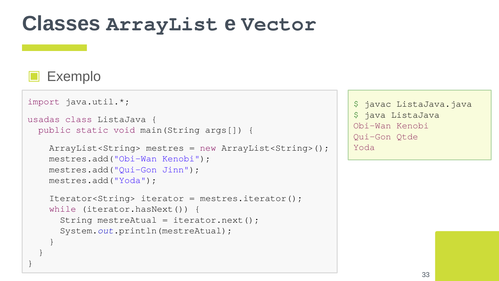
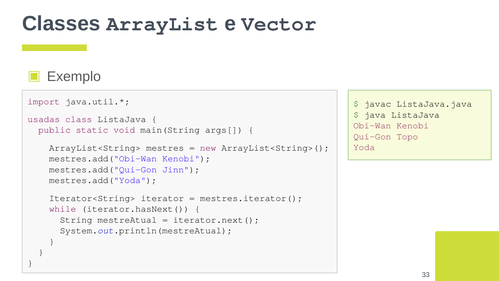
Qtde: Qtde -> Topo (407, 136)
